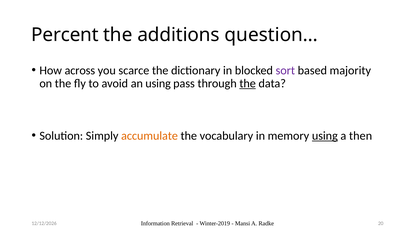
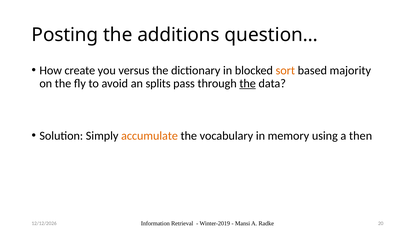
Percent: Percent -> Posting (65, 35)
across: across -> create (80, 70)
scarce: scarce -> versus (134, 70)
sort colour: purple -> orange (285, 70)
an using: using -> splits (158, 83)
using underline: present -> none (325, 135)
